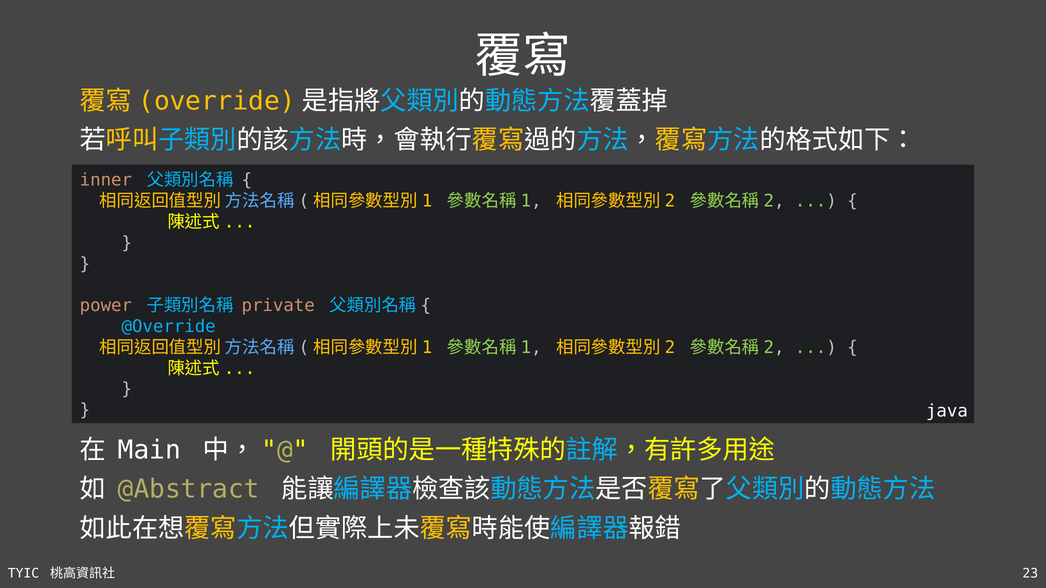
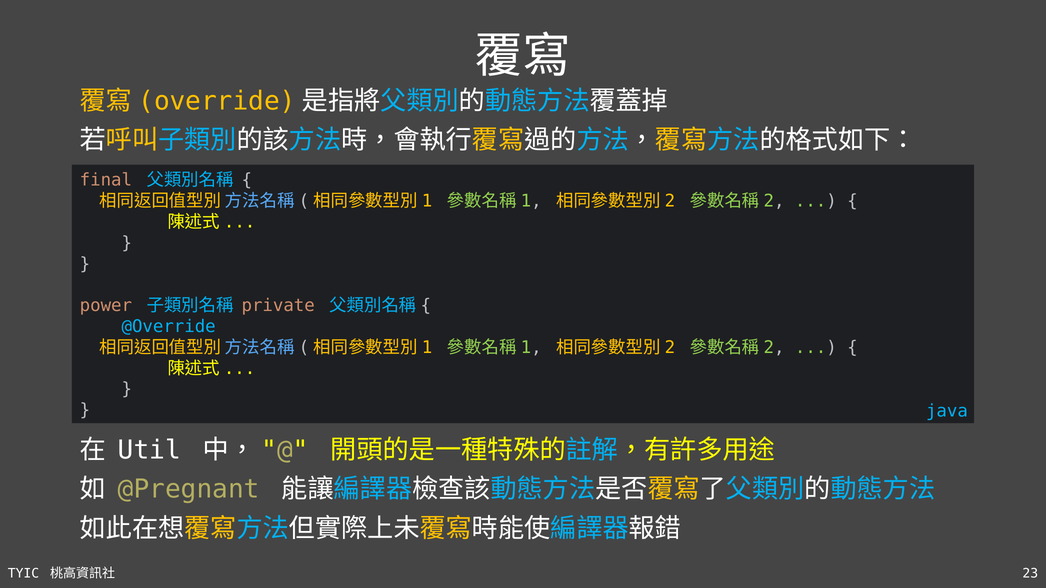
inner: inner -> final (106, 180)
java colour: white -> light blue (947, 411)
Main: Main -> Util (149, 451)
@Abstract: @Abstract -> @Pregnant (189, 490)
